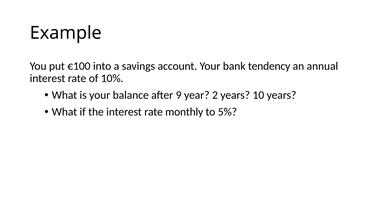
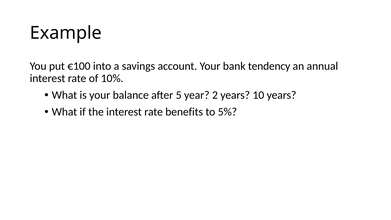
9: 9 -> 5 (179, 95)
monthly: monthly -> benefits (184, 112)
